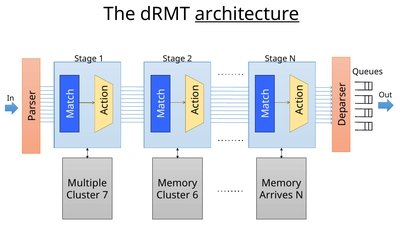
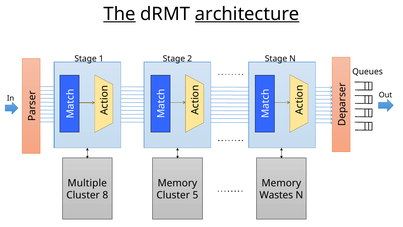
The underline: none -> present (119, 14)
7: 7 -> 8 (105, 195)
6: 6 -> 5 (195, 195)
Arrives: Arrives -> Wastes (276, 195)
